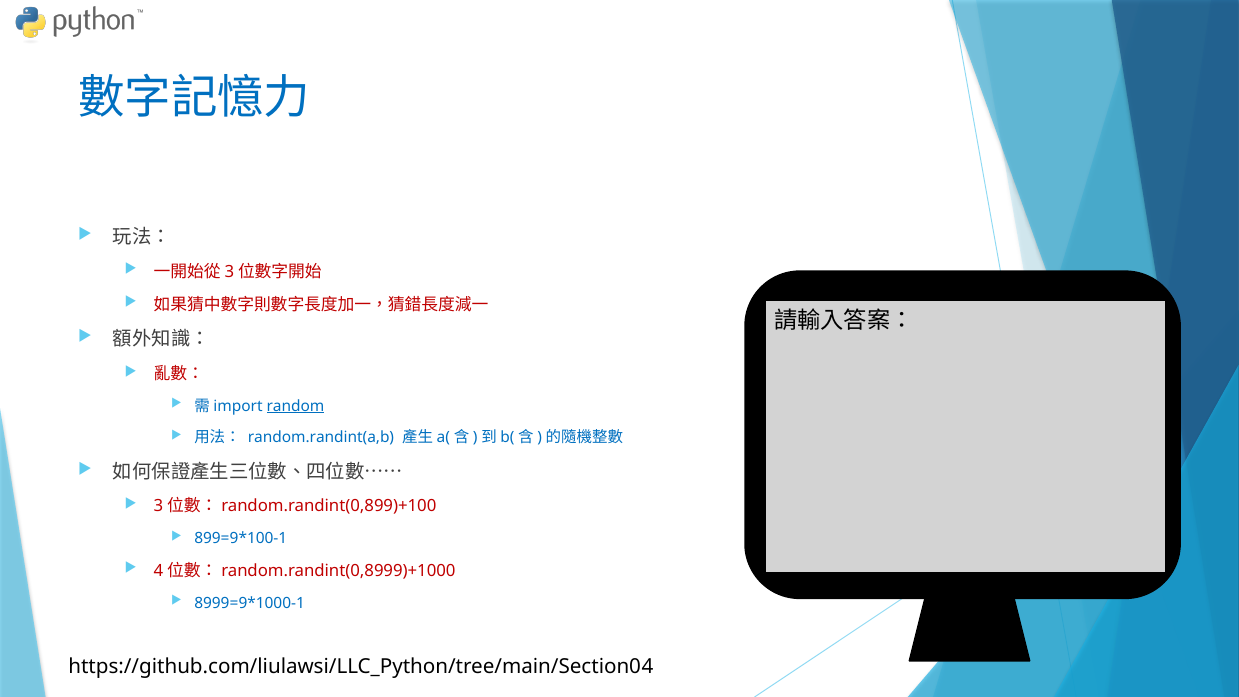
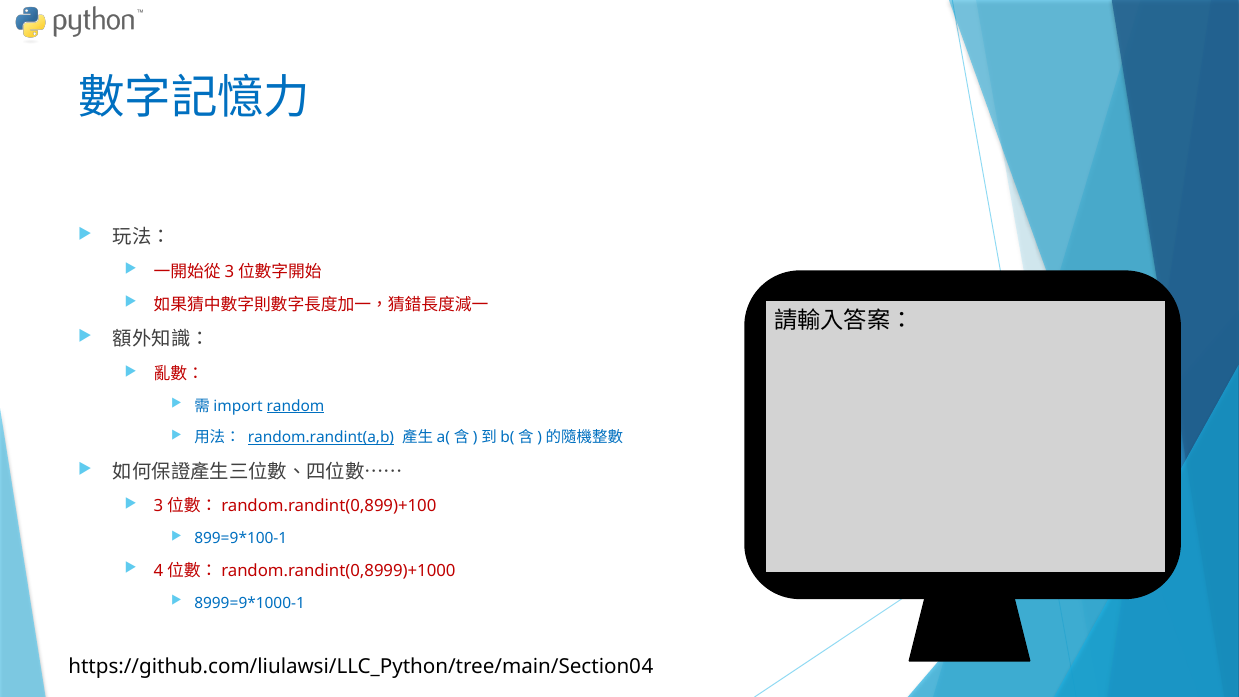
random.randint(a,b underline: none -> present (321, 438)
